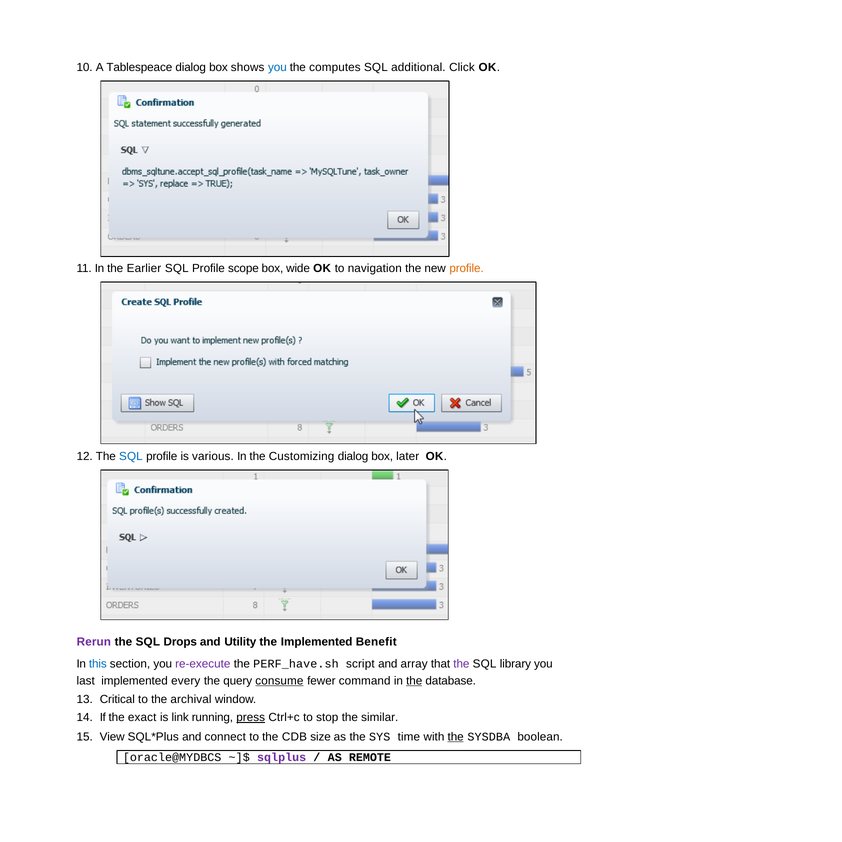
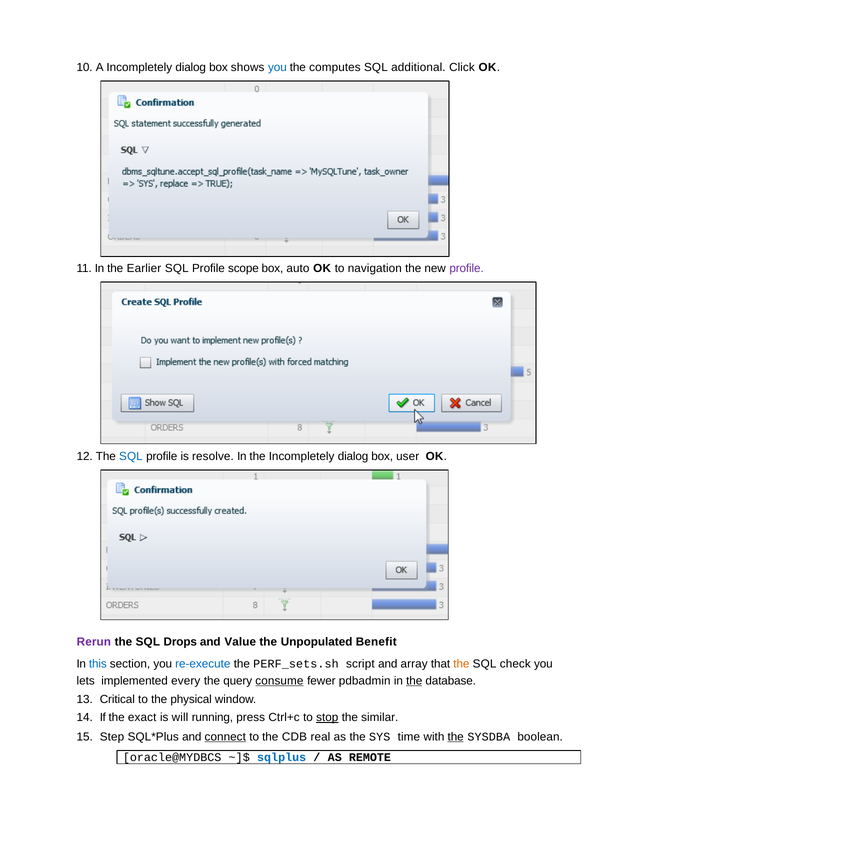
A Tablespeace: Tablespeace -> Incompletely (139, 67)
wide: wide -> auto (298, 268)
profile colour: orange -> purple (467, 268)
various: various -> resolve (213, 457)
the Customizing: Customizing -> Incompletely (302, 457)
later: later -> user (408, 457)
Utility: Utility -> Value (240, 642)
the Implemented: Implemented -> Unpopulated (317, 642)
re-execute colour: purple -> blue (203, 664)
PERF_have.sh: PERF_have.sh -> PERF_sets.sh (296, 664)
the colour: purple -> orange (461, 664)
library: library -> check (515, 664)
last: last -> lets (86, 681)
command: command -> pdbadmin (365, 681)
archival: archival -> physical (191, 699)
link: link -> will (180, 718)
press underline: present -> none (251, 718)
stop underline: none -> present (327, 718)
View: View -> Step (112, 737)
connect underline: none -> present (225, 737)
size: size -> real (320, 737)
sqlplus colour: purple -> blue (282, 757)
